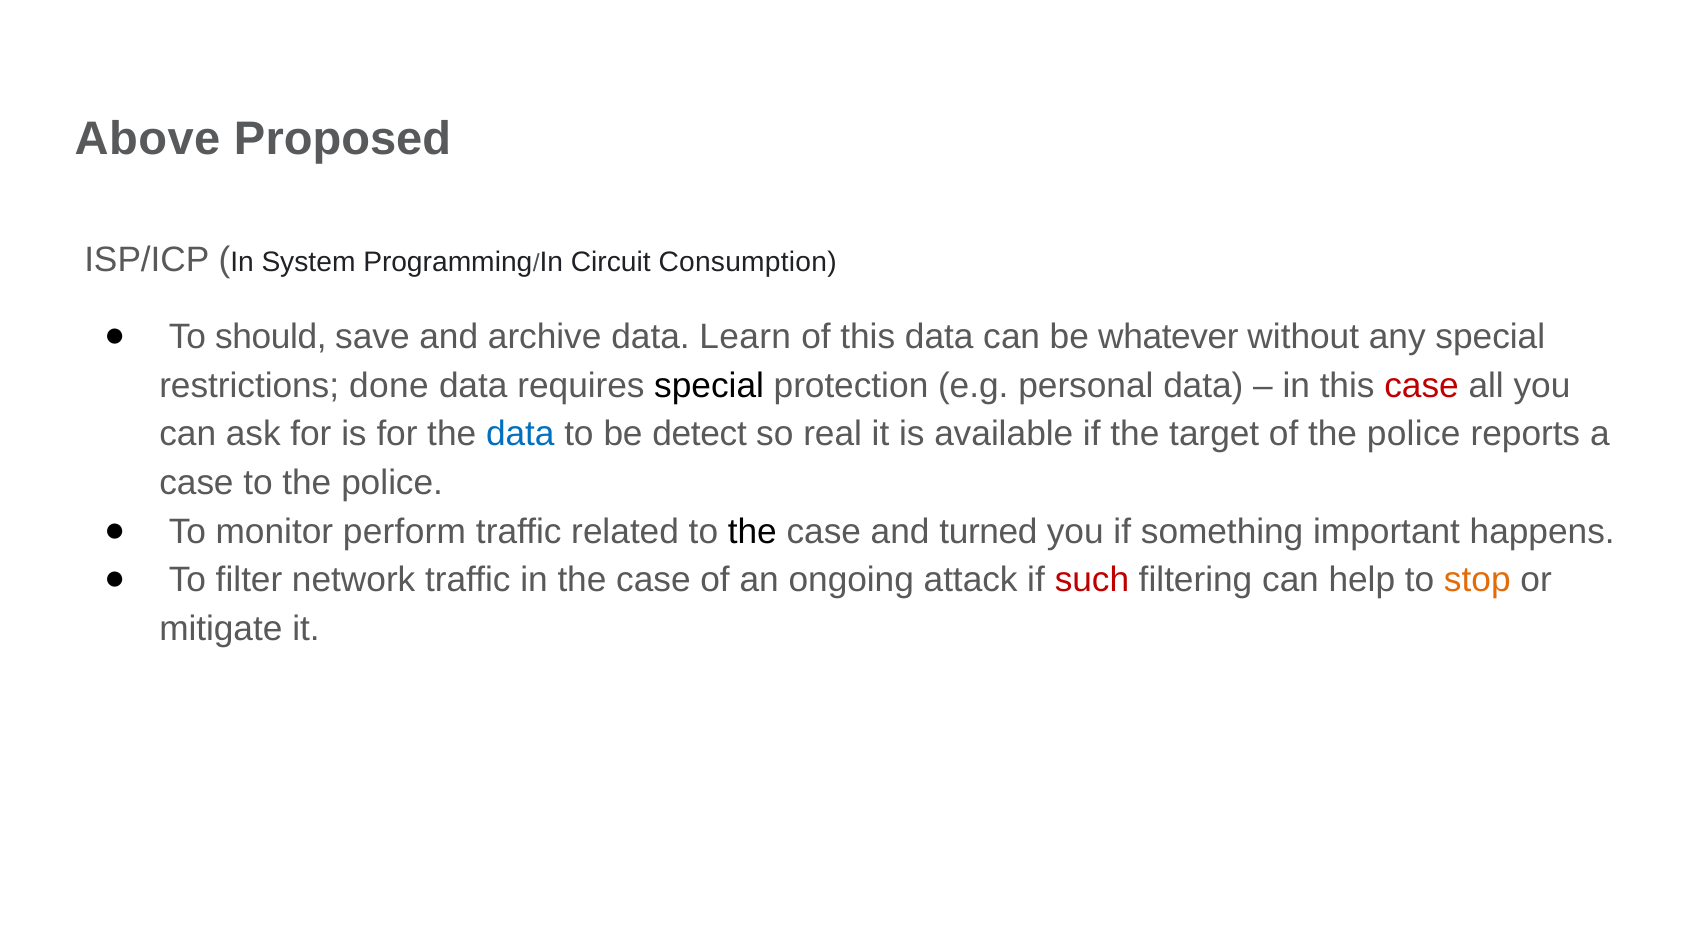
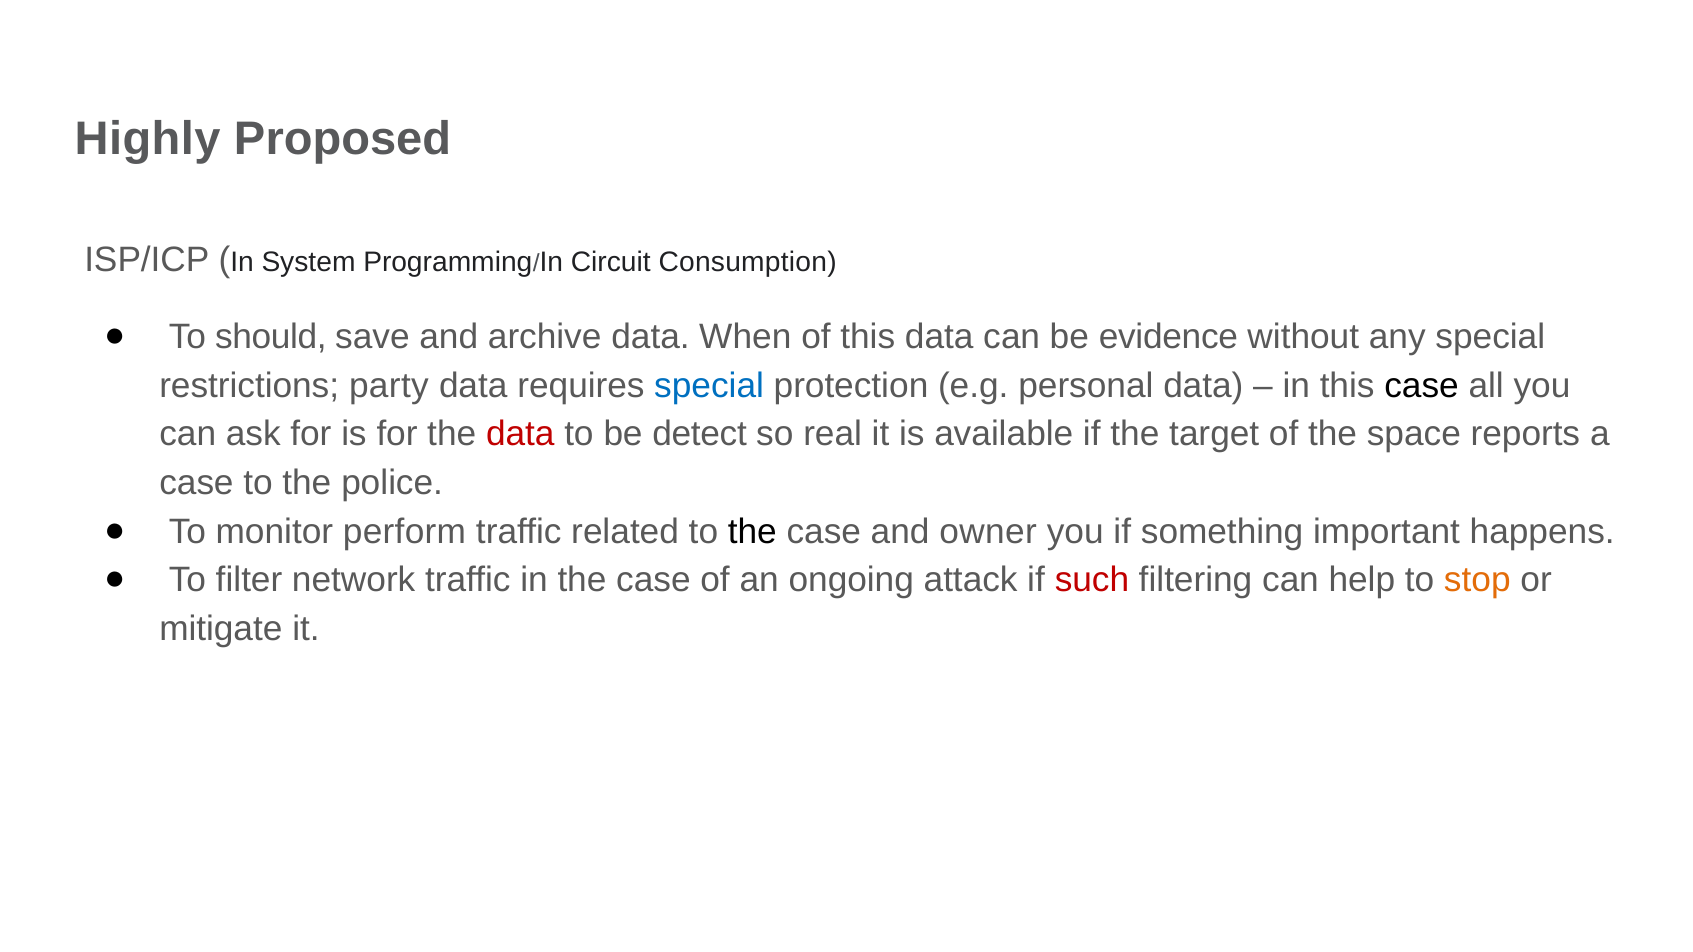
Above: Above -> Highly (148, 139)
Learn: Learn -> When (745, 337)
whatever: whatever -> evidence (1168, 337)
done: done -> party (389, 386)
special colour: black -> blue (709, 386)
case colour: red -> black (1422, 386)
data colour: blue -> red (520, 434)
of the police: police -> space (1414, 434)
turned: turned -> owner (988, 532)
